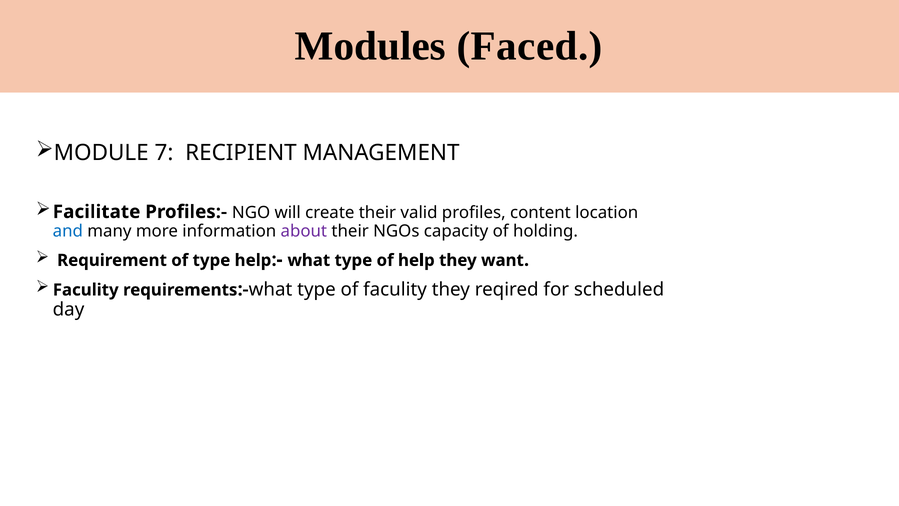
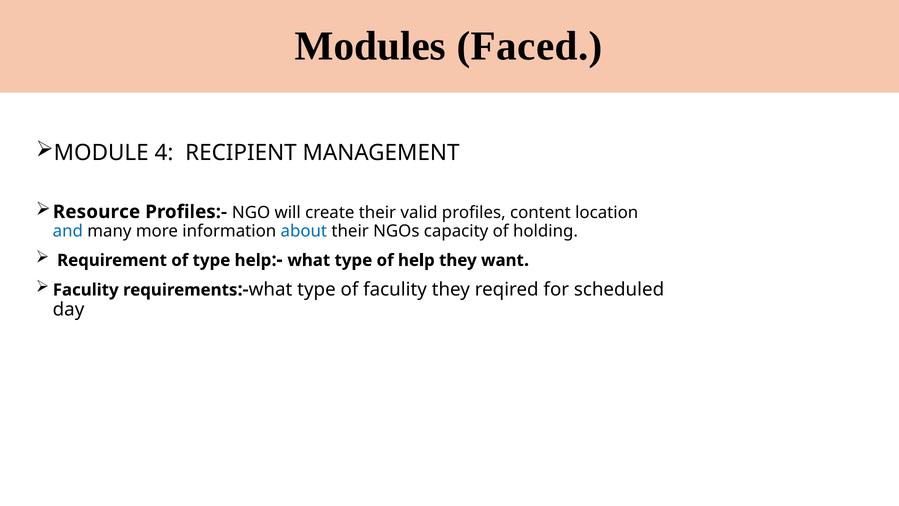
7: 7 -> 4 (164, 152)
Facilitate: Facilitate -> Resource (97, 212)
about colour: purple -> blue (304, 231)
